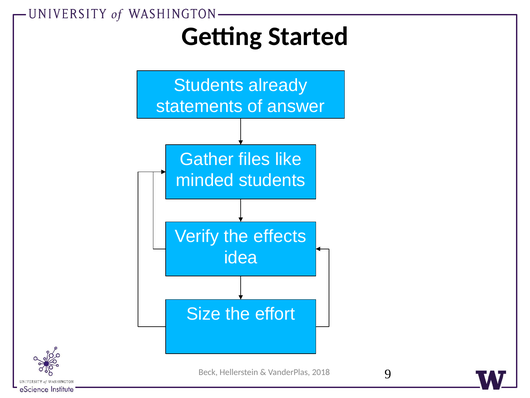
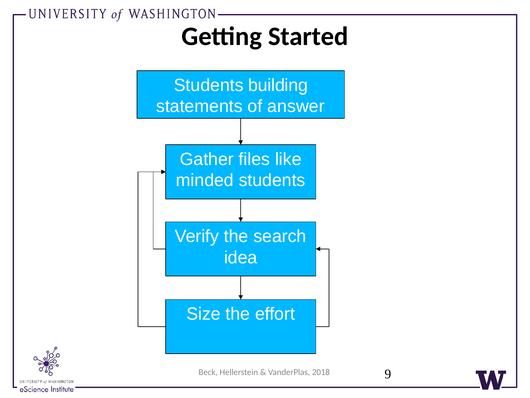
already: already -> building (278, 85)
effects: effects -> search (280, 236)
